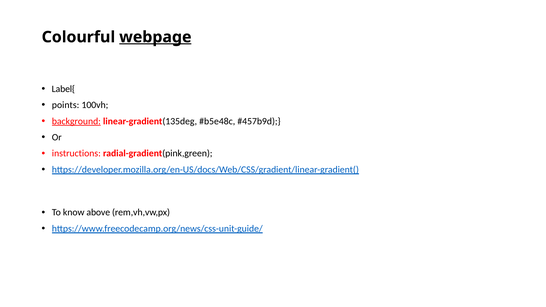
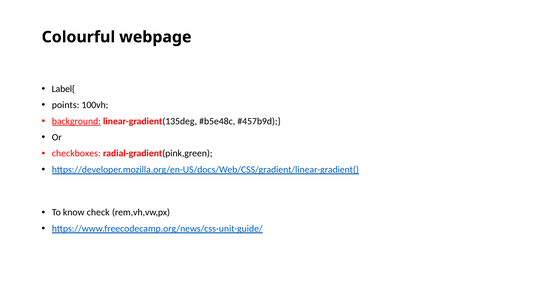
webpage underline: present -> none (155, 37)
instructions: instructions -> checkboxes (76, 154)
above: above -> check (98, 213)
